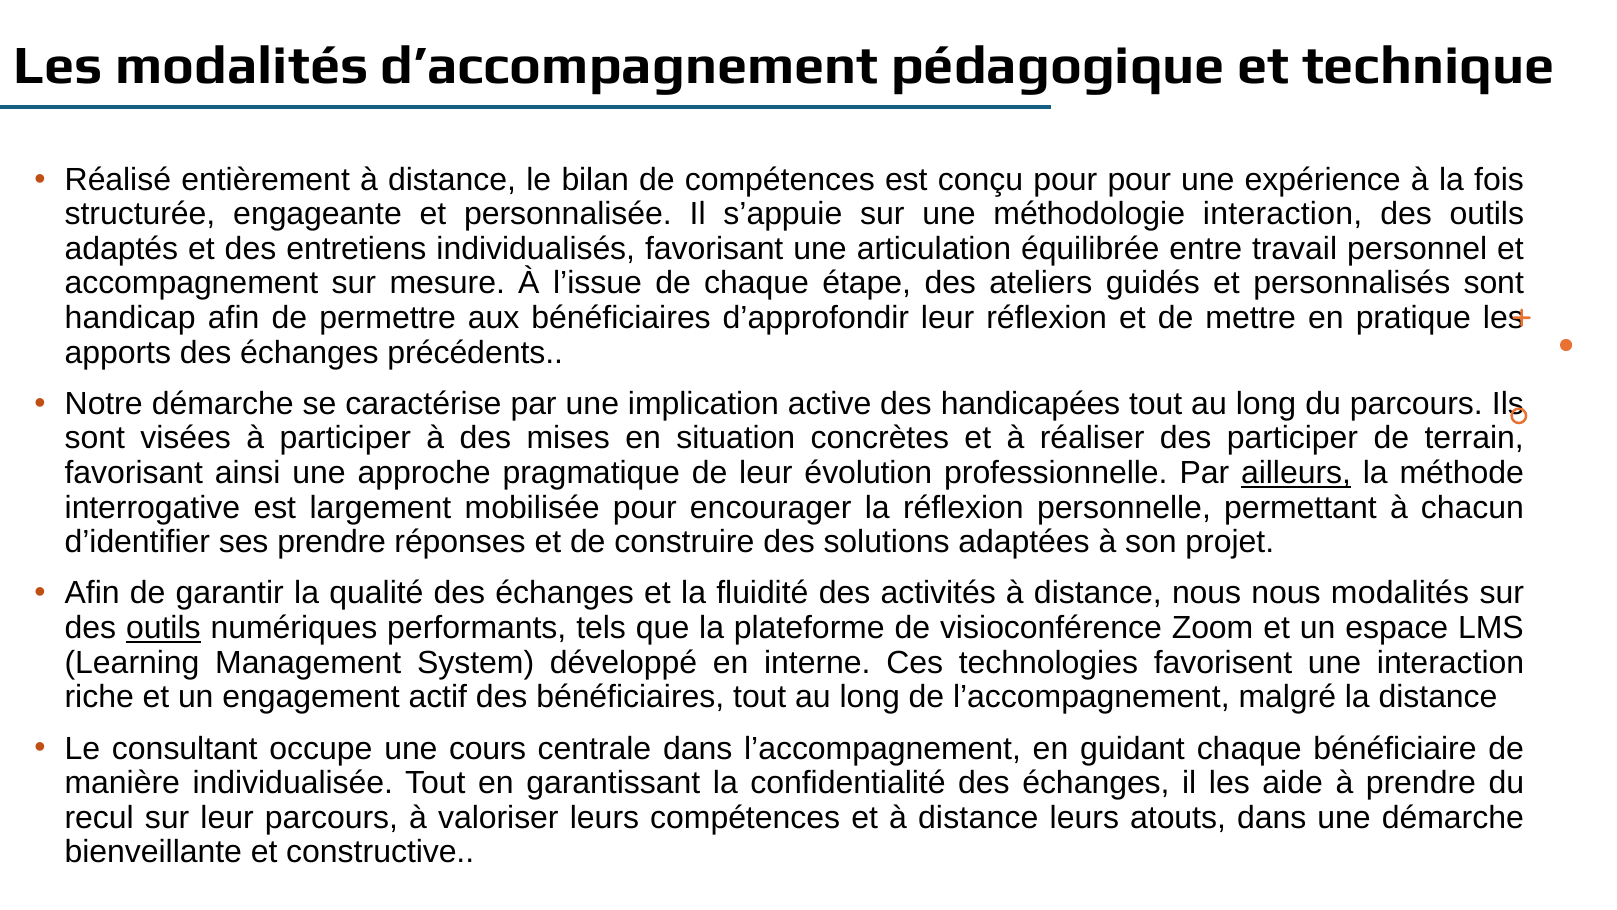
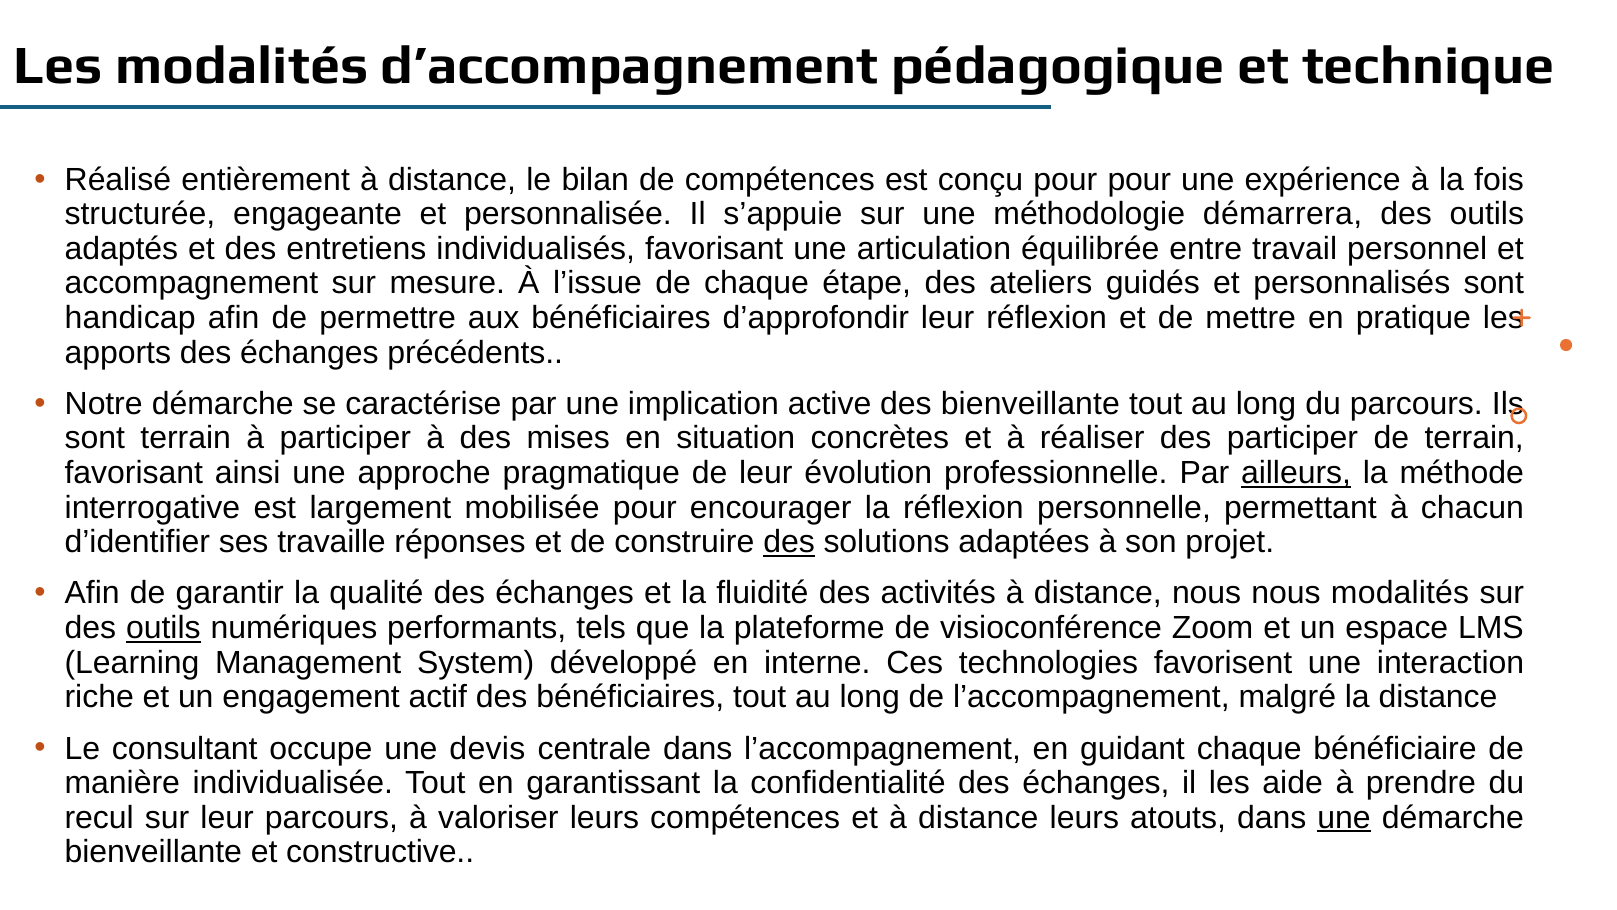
méthodologie interaction: interaction -> démarrera (1283, 214)
des handicapées: handicapées -> bienveillante (1030, 404)
sont visées: visées -> terrain (186, 438)
ses prendre: prendre -> travaille (331, 542)
des underline: none -> present (789, 542)
cours: cours -> devis (487, 748)
une underline: none -> present (1344, 817)
